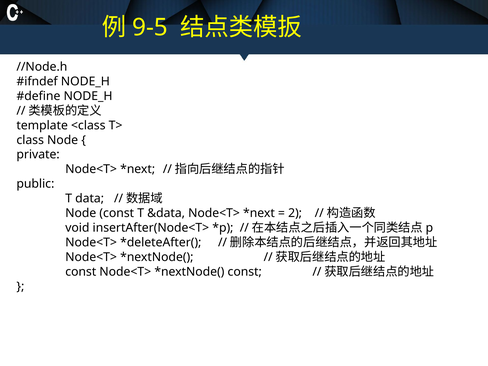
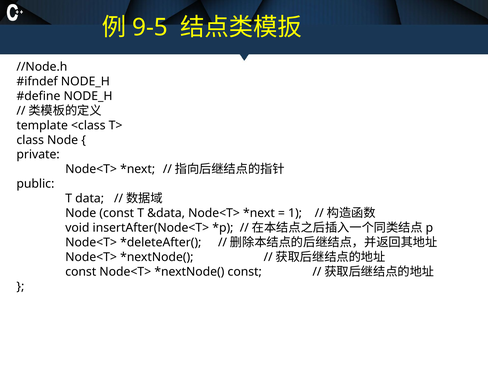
2: 2 -> 1 (295, 213)
